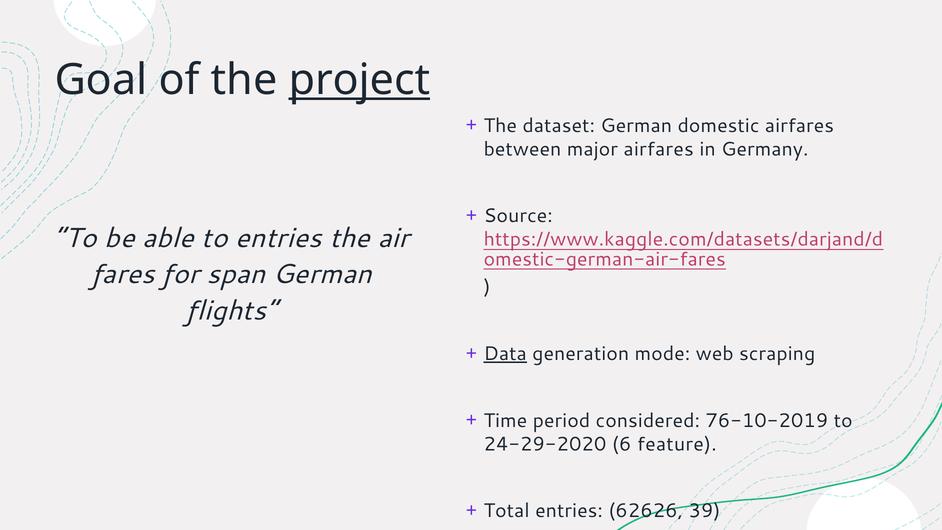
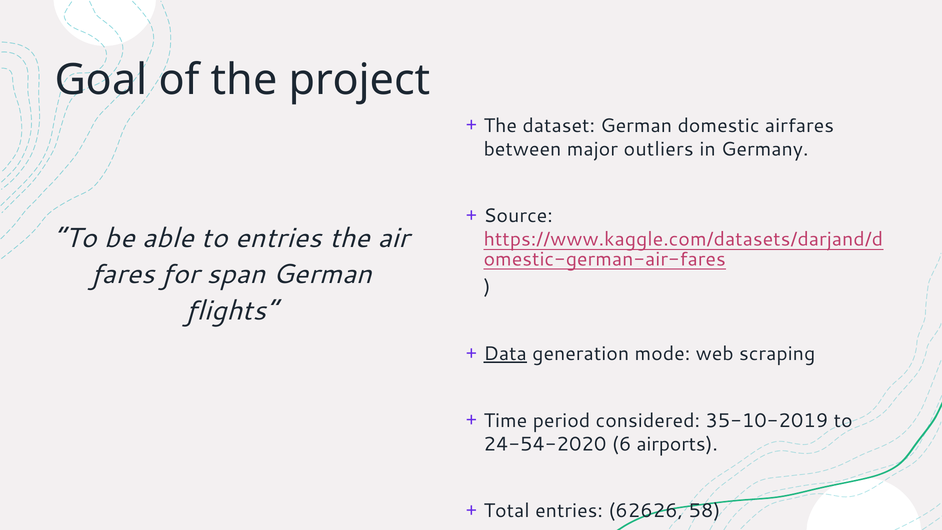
project underline: present -> none (359, 80)
major airfares: airfares -> outliers (659, 149)
76-10-2019: 76-10-2019 -> 35-10-2019 (767, 420)
24-29-2020: 24-29-2020 -> 24-54-2020 (545, 444)
feature: feature -> airports (677, 444)
39: 39 -> 58 (705, 511)
